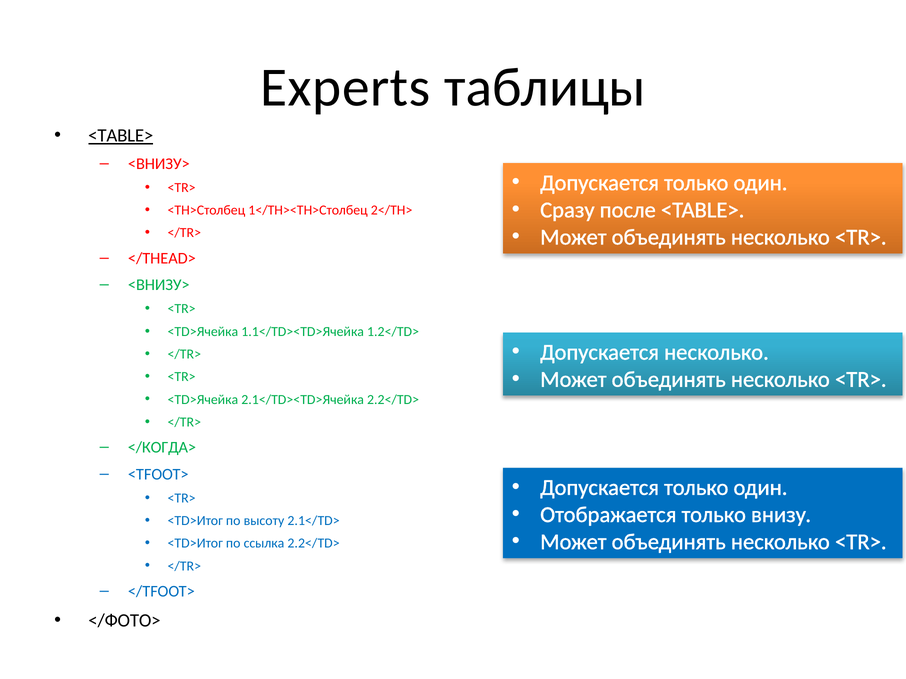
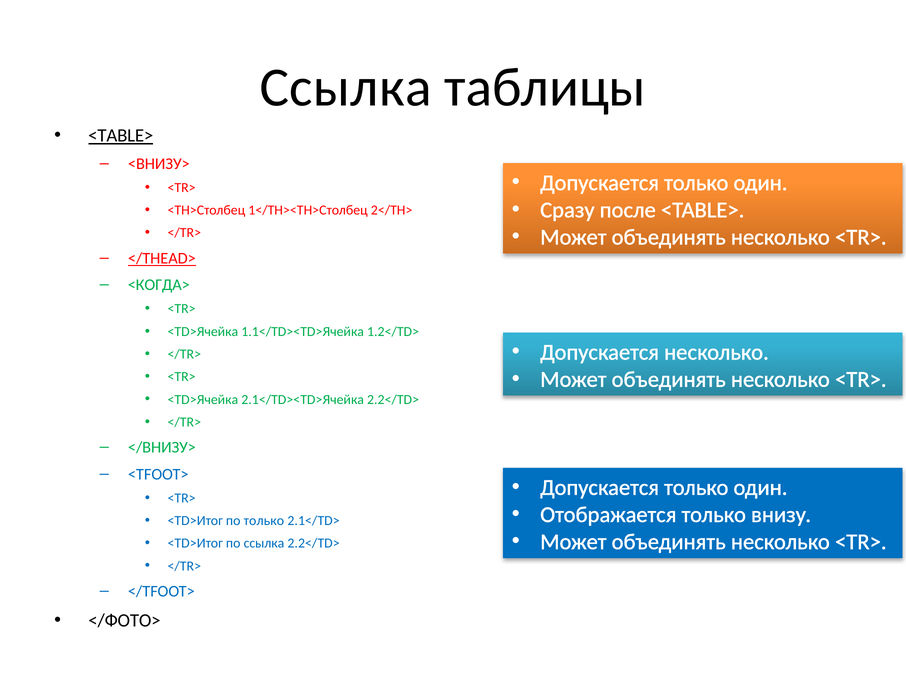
Experts: Experts -> Ссылка (346, 88)
</THEAD> underline: none -> present (162, 258)
<ВНИЗУ>: <ВНИЗУ> -> <КОГДА> (159, 285)
</КОГДА>: </КОГДА> -> </ВНИЗУ> (162, 448)
по высоту: высоту -> только (264, 521)
